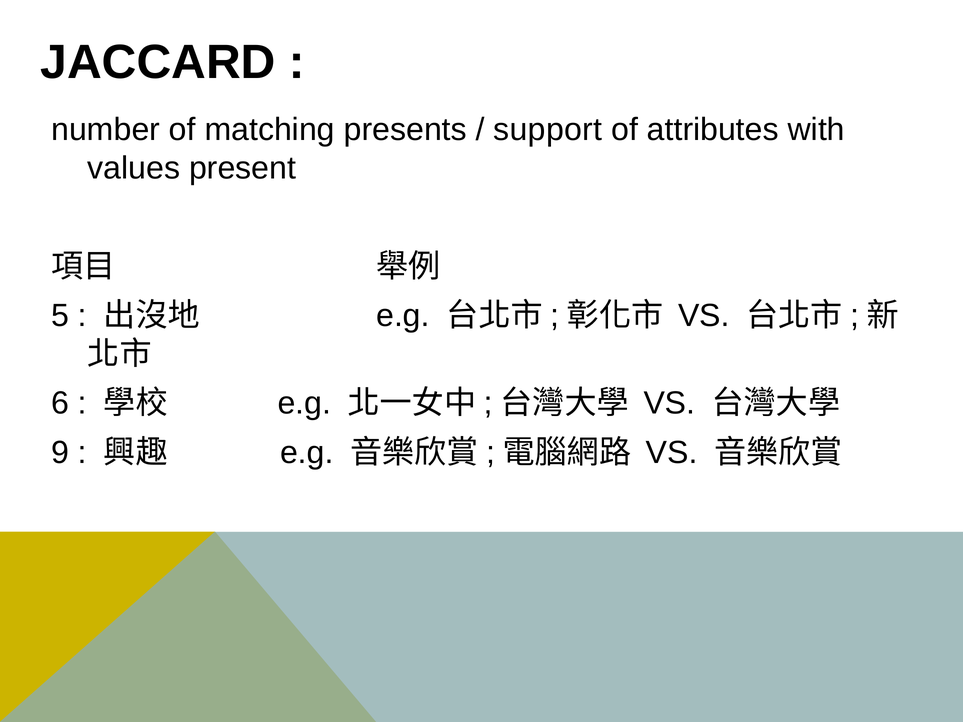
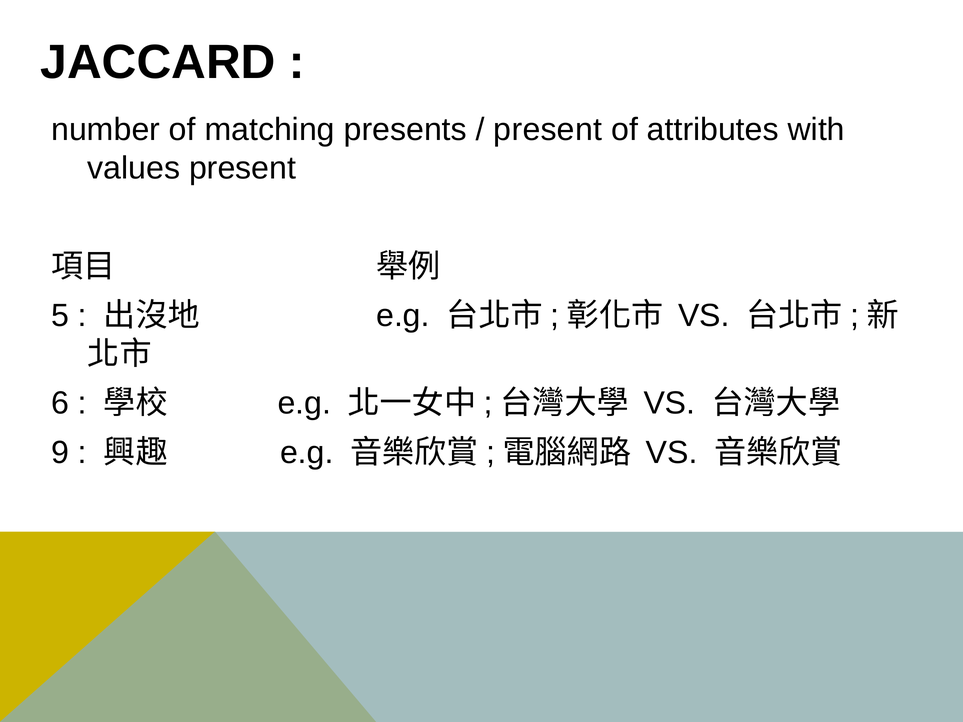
support: support -> present (548, 130)
